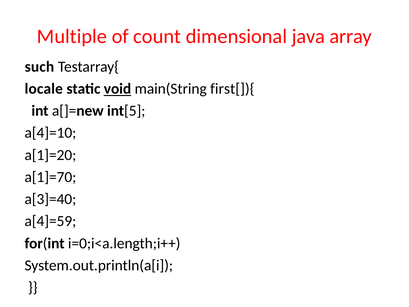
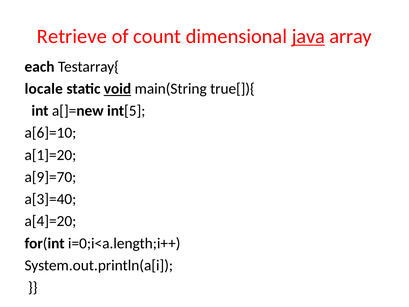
Multiple: Multiple -> Retrieve (72, 36)
java underline: none -> present (308, 36)
such: such -> each (40, 67)
first[]){: first[]){ -> true[]){ (232, 89)
a[4]=10: a[4]=10 -> a[6]=10 (50, 133)
a[1]=70: a[1]=70 -> a[9]=70 (50, 177)
a[4]=59: a[4]=59 -> a[4]=20 (50, 221)
